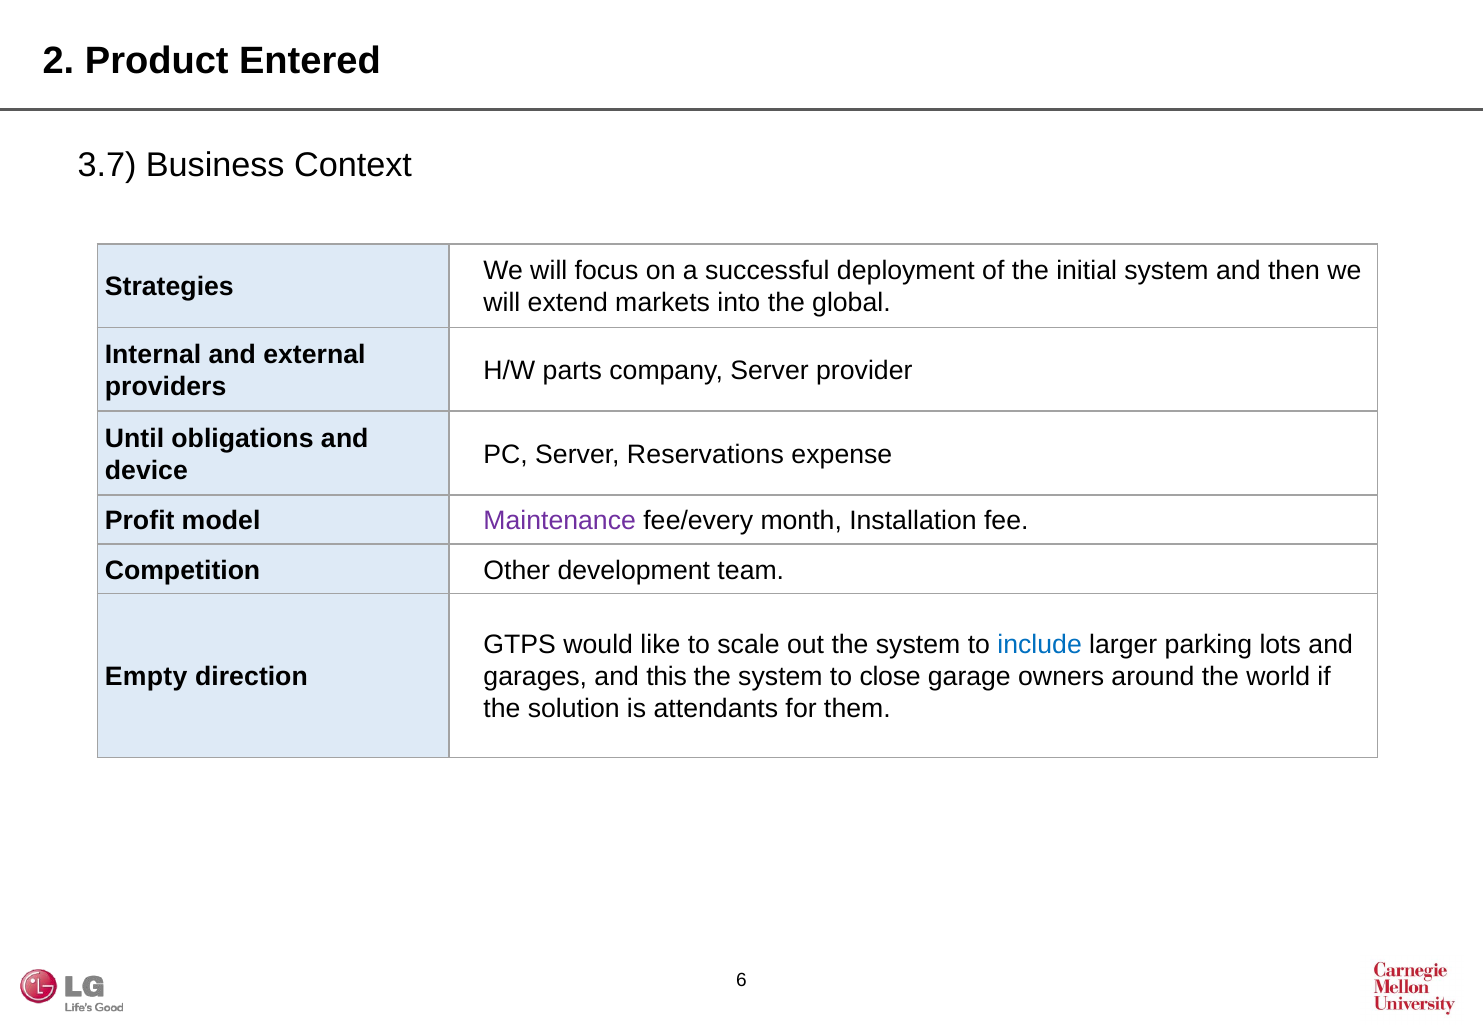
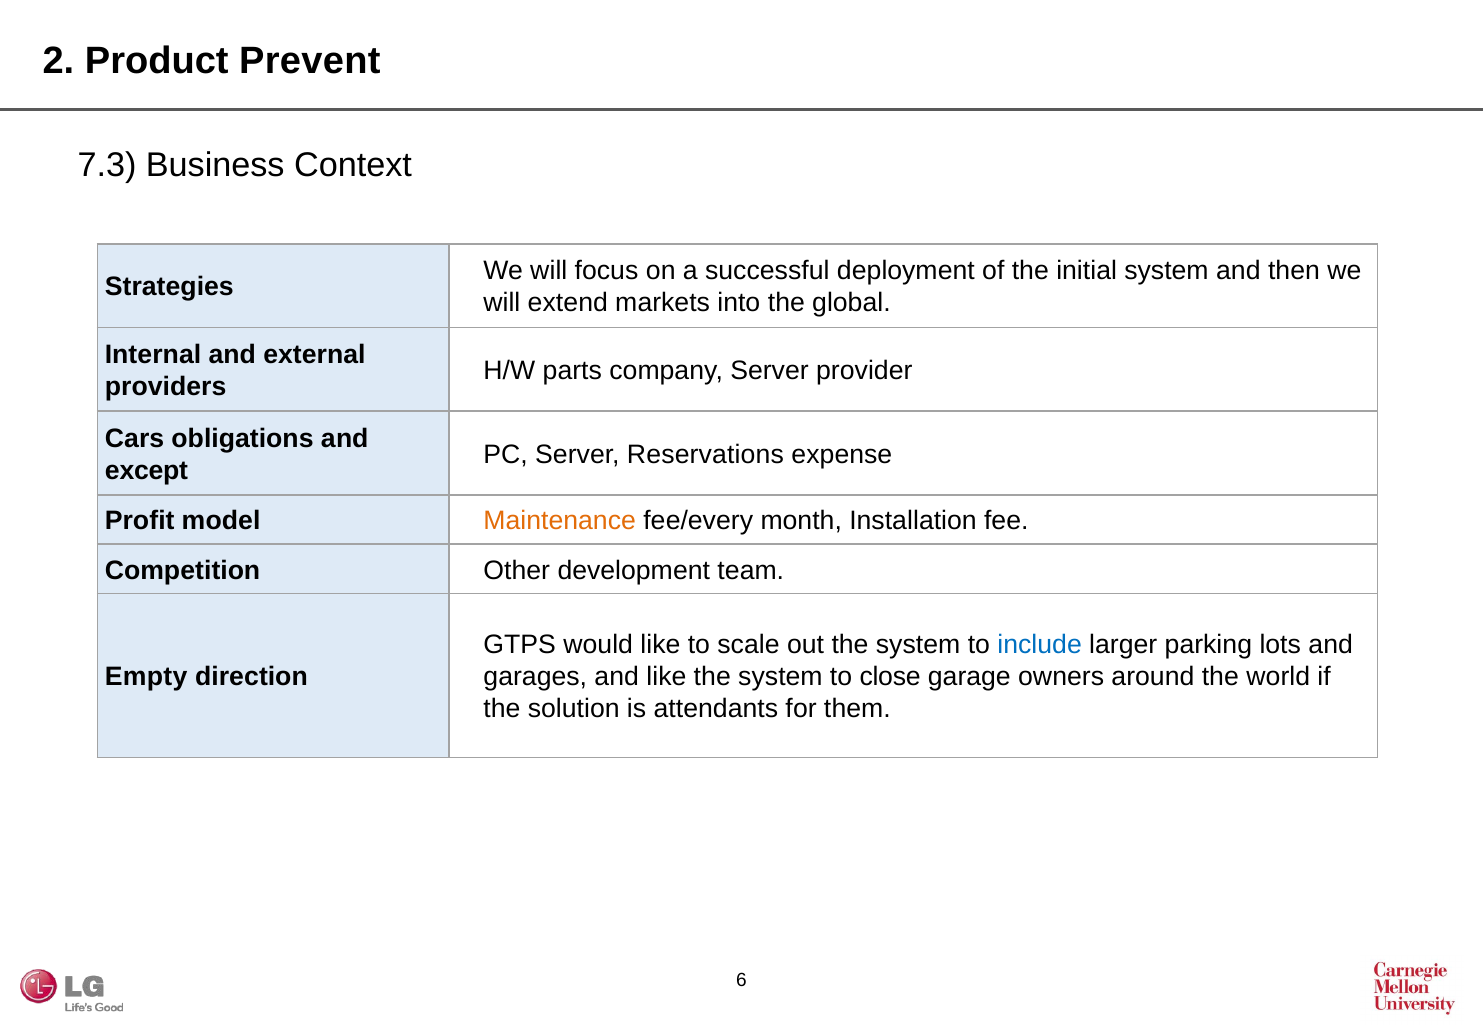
Entered: Entered -> Prevent (310, 61)
3.7: 3.7 -> 7.3 (107, 166)
Until: Until -> Cars (135, 438)
device: device -> except (147, 470)
Maintenance colour: purple -> orange (560, 521)
and this: this -> like (666, 677)
